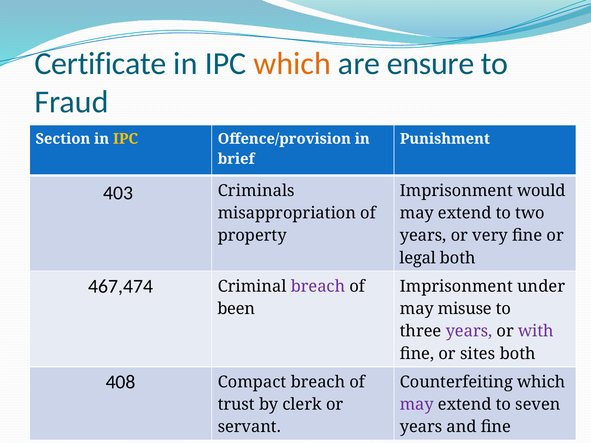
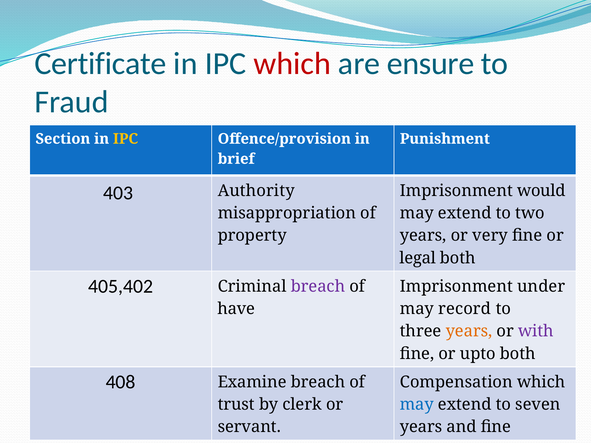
which colour: orange -> red (292, 64)
Criminals: Criminals -> Authority (256, 191)
467,474: 467,474 -> 405,402 (121, 286)
been: been -> have (236, 309)
misuse: misuse -> record (465, 309)
years colour: purple -> orange (469, 331)
sites: sites -> upto (478, 354)
Compact: Compact -> Examine (252, 382)
Counterfeiting: Counterfeiting -> Compensation (456, 382)
may colour: purple -> blue (417, 405)
